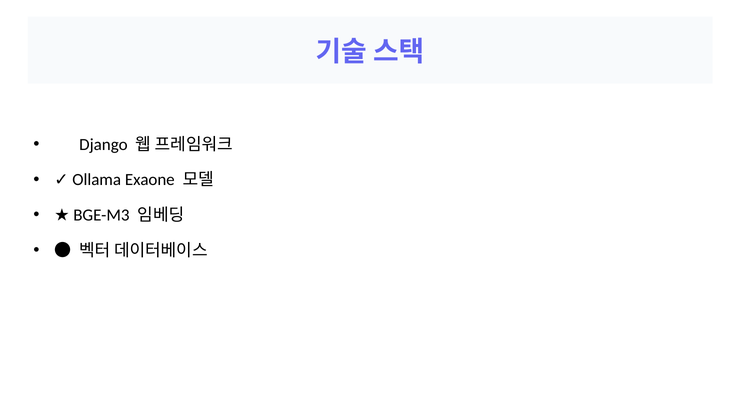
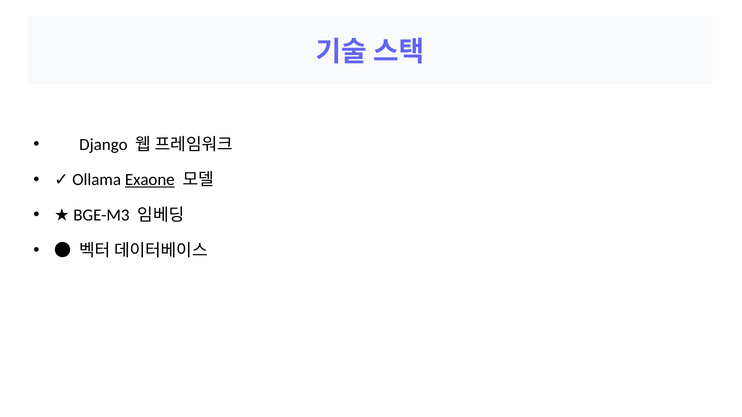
Exaone underline: none -> present (150, 180)
